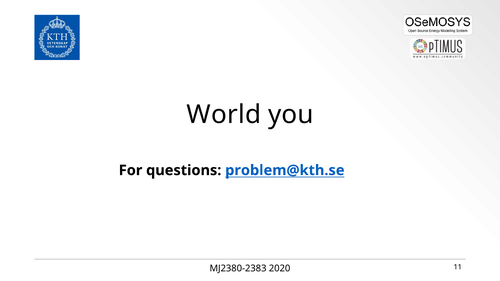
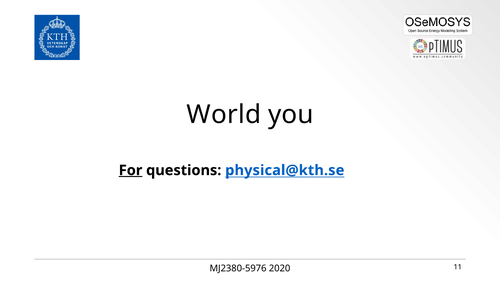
For underline: none -> present (131, 170)
problem@kth.se: problem@kth.se -> physical@kth.se (285, 170)
MJ2380-2383: MJ2380-2383 -> MJ2380-5976 (238, 269)
